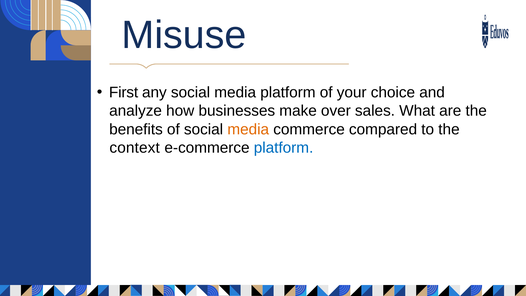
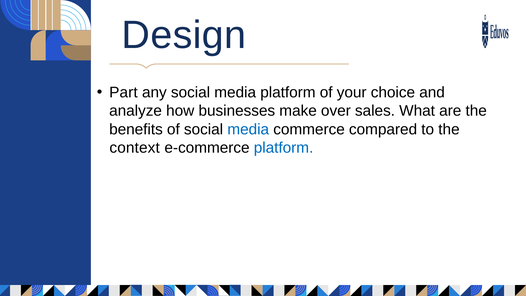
Misuse: Misuse -> Design (184, 35)
First: First -> Part (123, 92)
media colour: orange -> blue (248, 129)
